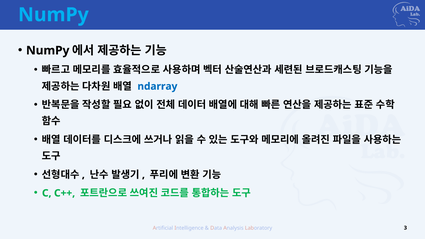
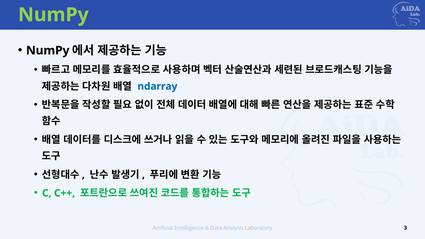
NumPy colour: light blue -> light green (53, 15)
